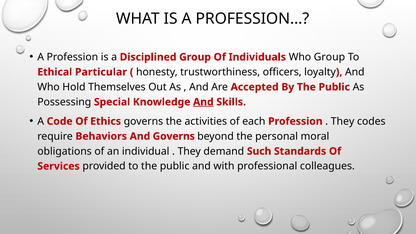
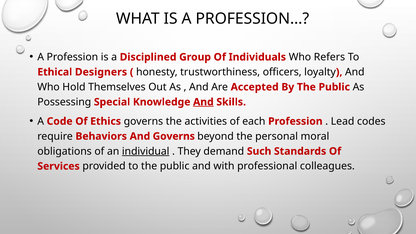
Who Group: Group -> Refers (329, 57)
Particular: Particular -> Designers (101, 72)
They: They -> Lead (343, 121)
individual underline: none -> present (146, 151)
